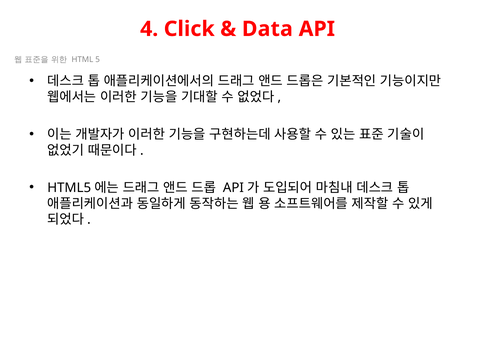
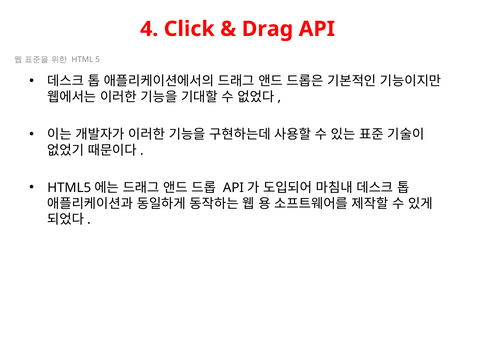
Data: Data -> Drag (267, 29)
